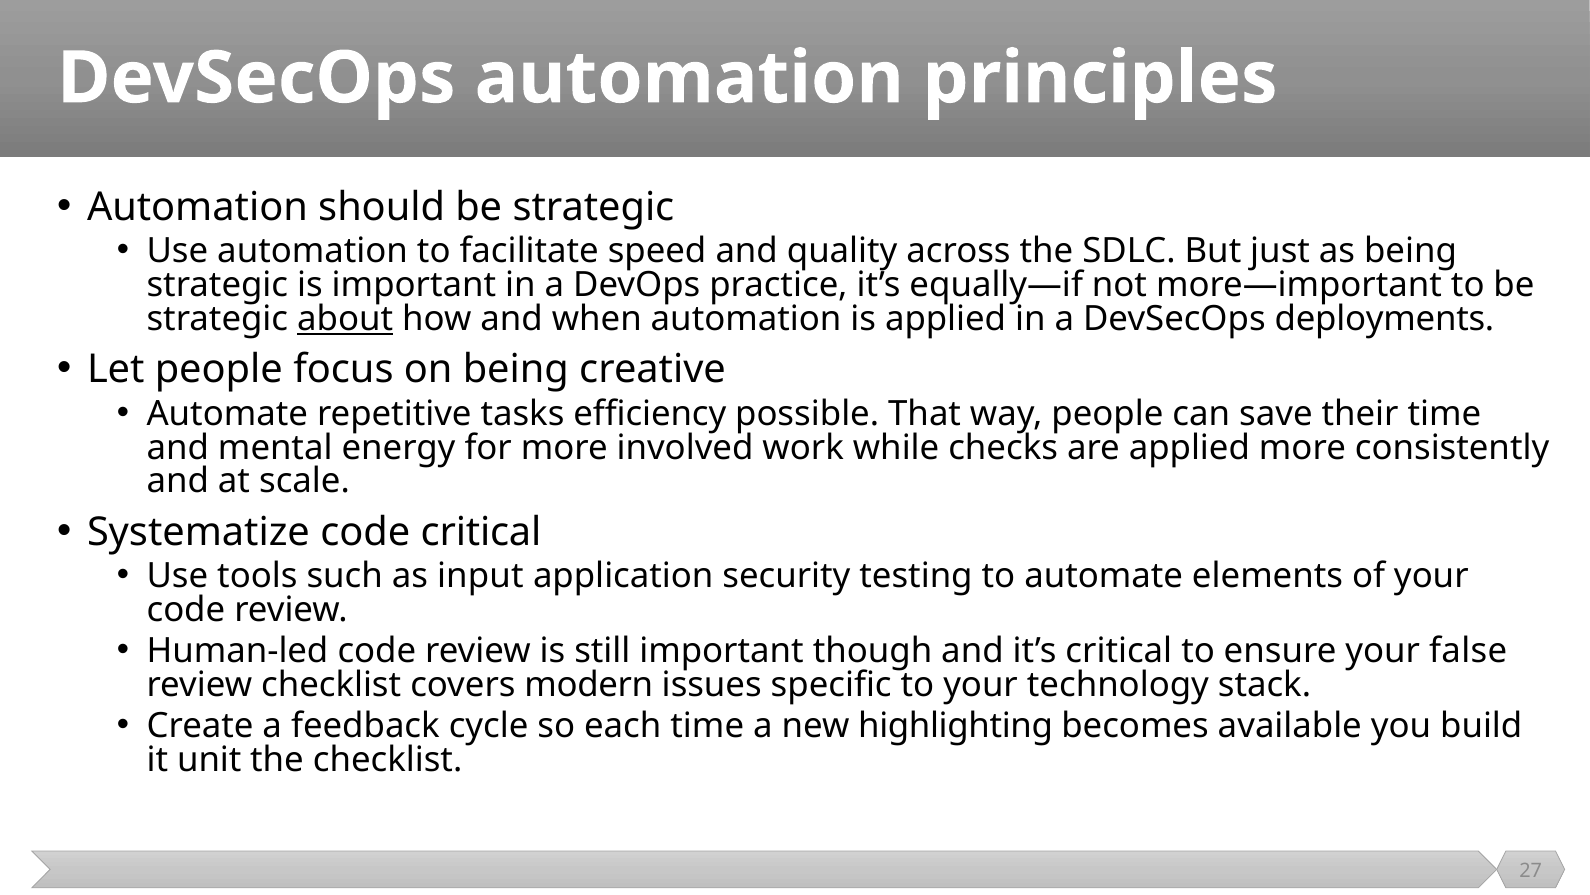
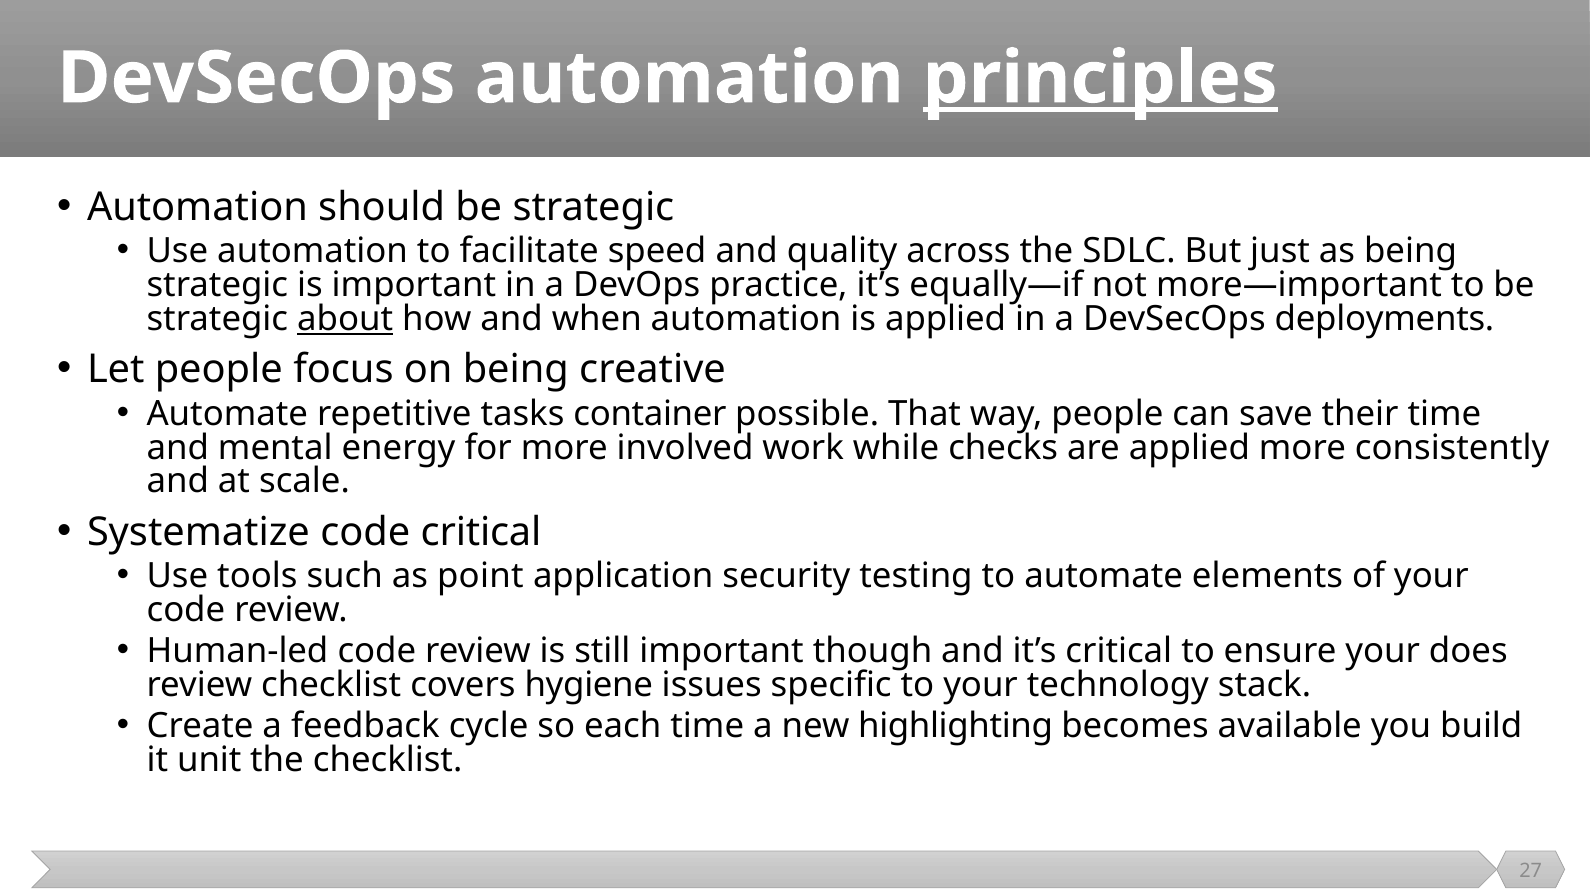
principles underline: none -> present (1100, 78)
efficiency: efficiency -> container (650, 413)
input: input -> point (480, 576)
false: false -> does (1468, 651)
modern: modern -> hygiene (589, 685)
